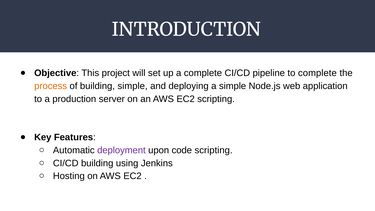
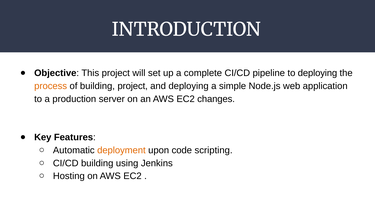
to complete: complete -> deploying (317, 73)
building simple: simple -> project (133, 86)
EC2 scripting: scripting -> changes (216, 99)
deployment colour: purple -> orange (121, 150)
